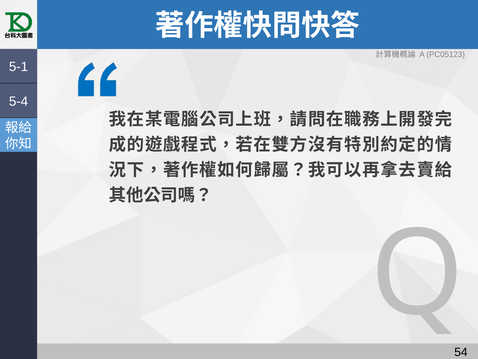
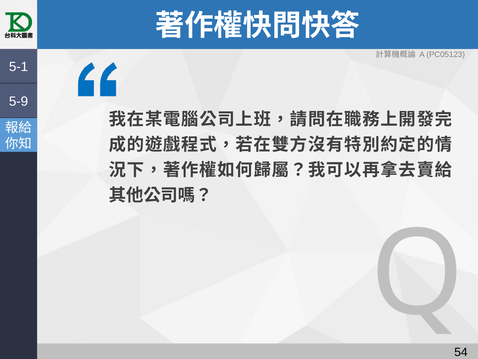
5-4: 5-4 -> 5-9 (19, 101)
